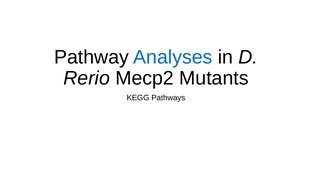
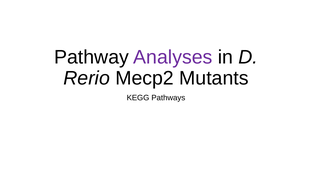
Analyses colour: blue -> purple (173, 57)
